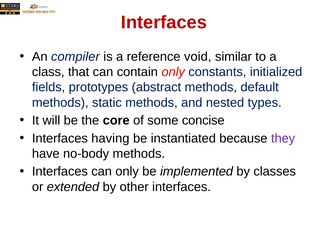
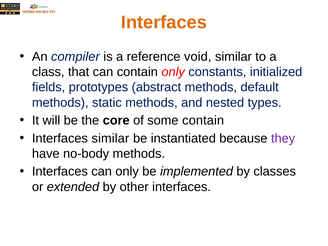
Interfaces colour: red -> orange (164, 22)
some concise: concise -> contain (203, 120)
Interfaces having: having -> similar (110, 138)
